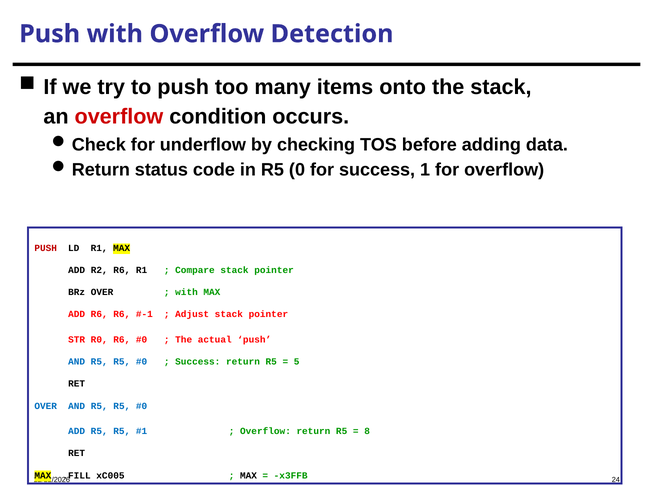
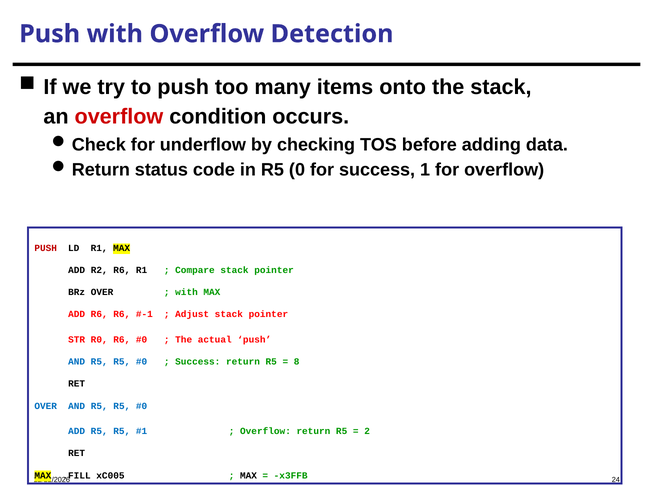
5: 5 -> 8 (297, 362)
8: 8 -> 2 (367, 431)
